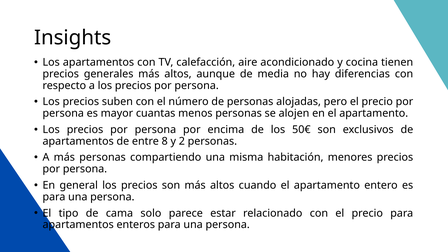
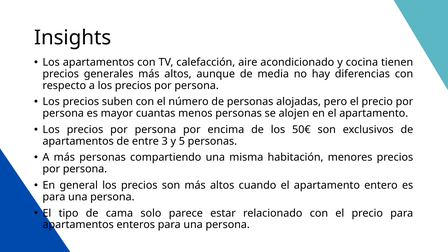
8: 8 -> 3 (165, 141)
2: 2 -> 5 (182, 141)
